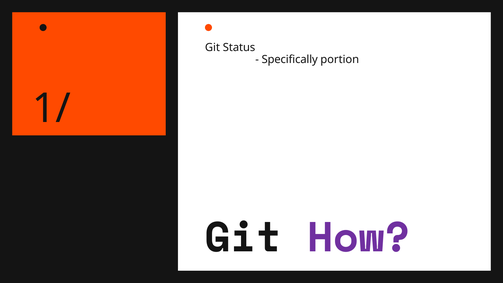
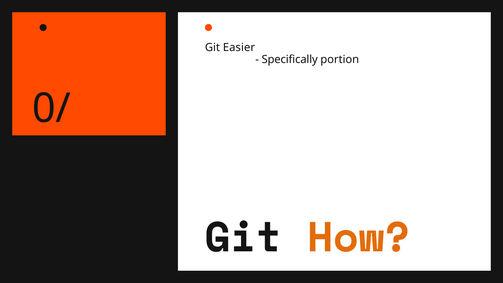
Status: Status -> Easier (239, 47)
1/: 1/ -> 0/ (51, 108)
How colour: purple -> orange (359, 238)
